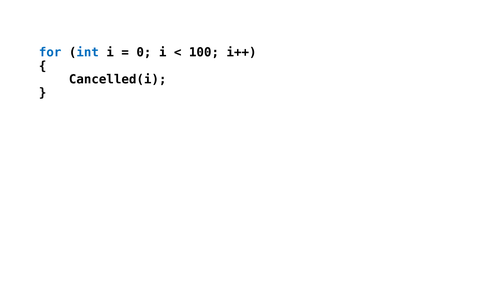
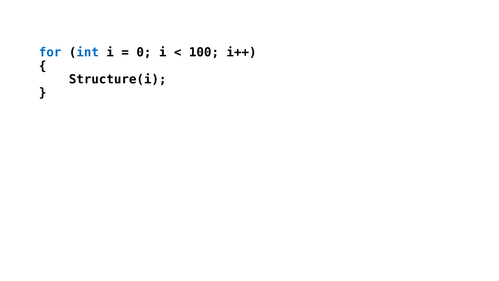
Cancelled(i: Cancelled(i -> Structure(i (118, 79)
